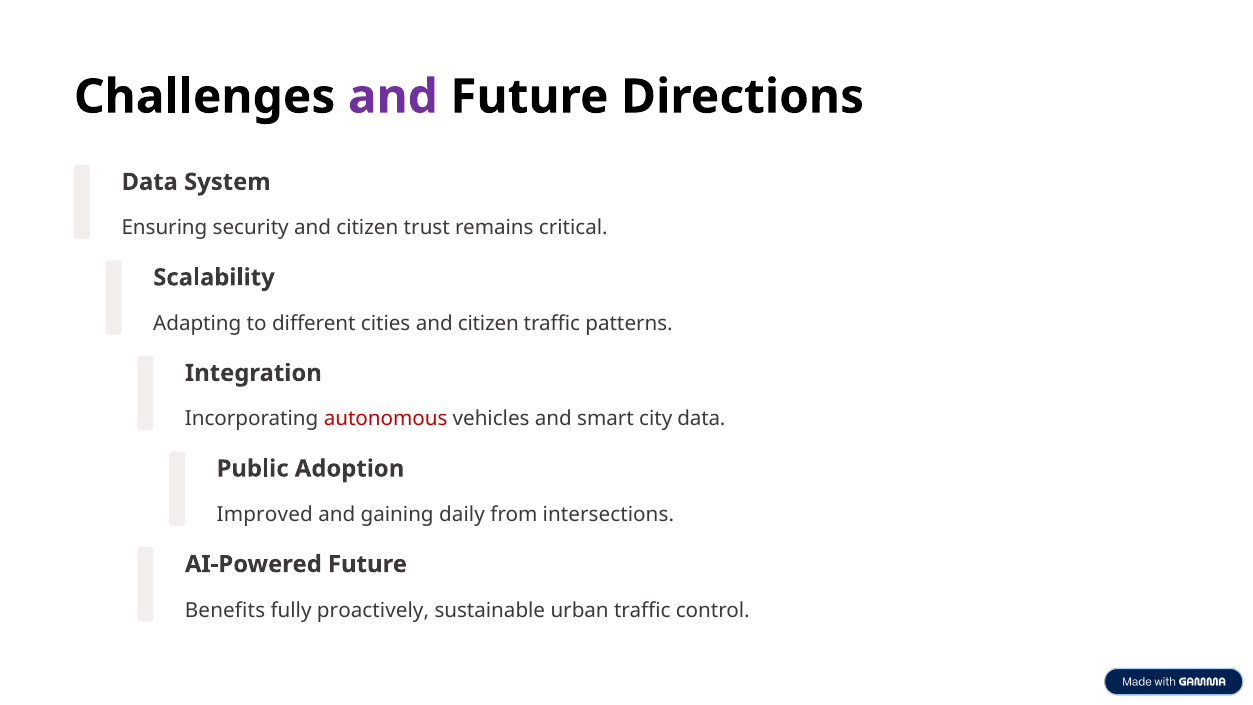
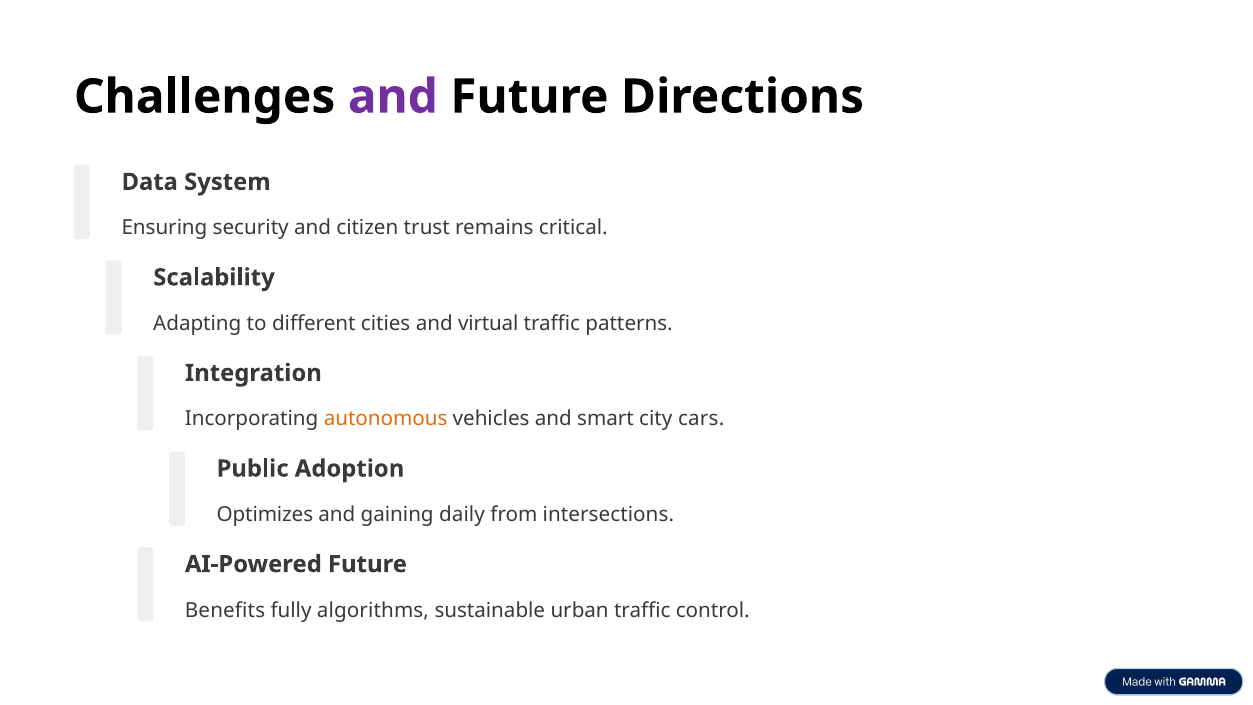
cities and citizen: citizen -> virtual (488, 324)
autonomous colour: red -> orange (386, 419)
city data: data -> cars (701, 419)
Improved: Improved -> Optimizes (265, 515)
proactively: proactively -> algorithms (373, 610)
